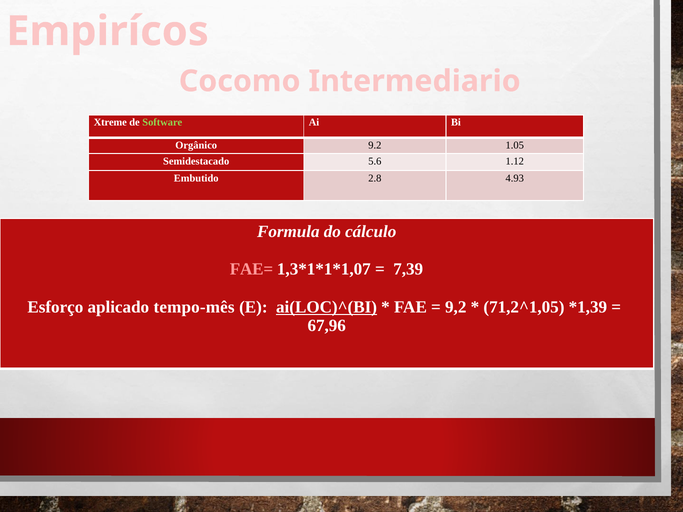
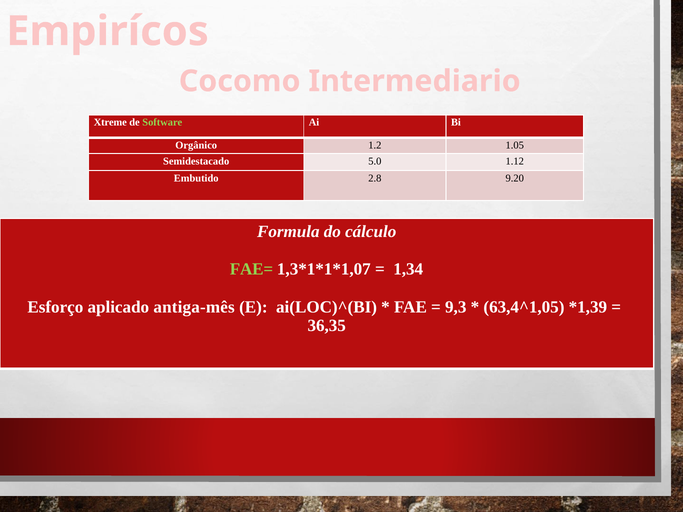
9.2: 9.2 -> 1.2 (375, 145)
5.6: 5.6 -> 5.0 (375, 161)
4.93: 4.93 -> 9.20 (515, 178)
FAE= colour: pink -> light green (251, 269)
7,39: 7,39 -> 1,34 (408, 269)
tempo-mês: tempo-mês -> antiga-mês (194, 307)
ai(LOC)^(BI underline: present -> none (327, 307)
9,2: 9,2 -> 9,3 (456, 307)
71,2^1,05: 71,2^1,05 -> 63,4^1,05 (524, 307)
67,96: 67,96 -> 36,35 (327, 326)
